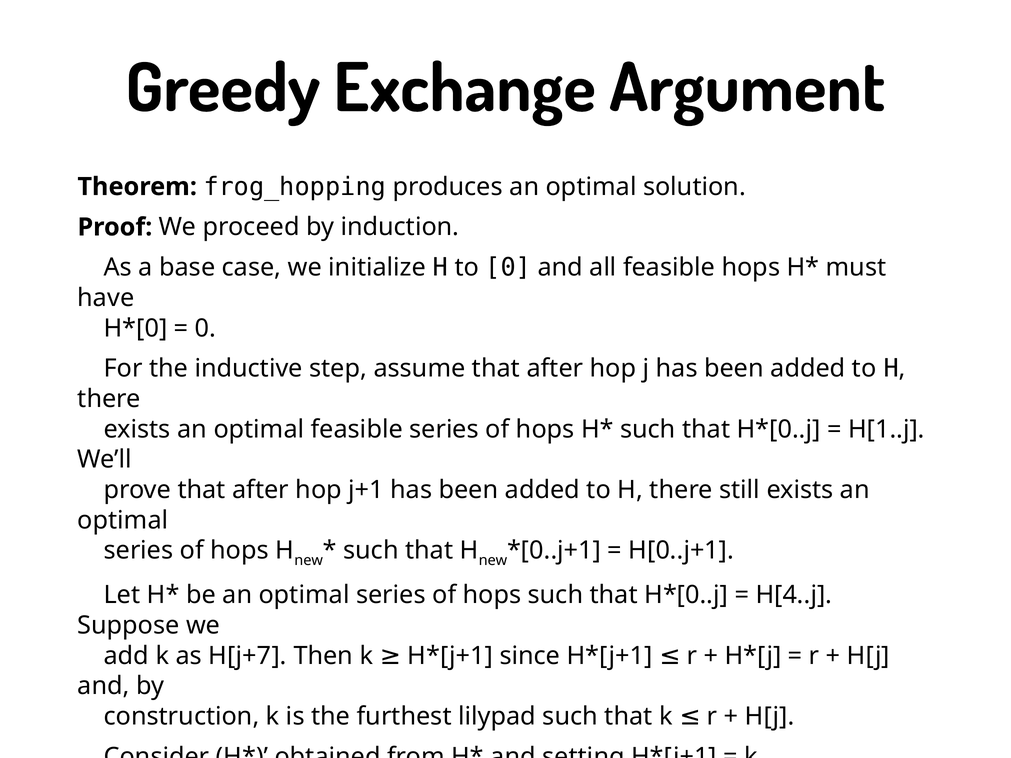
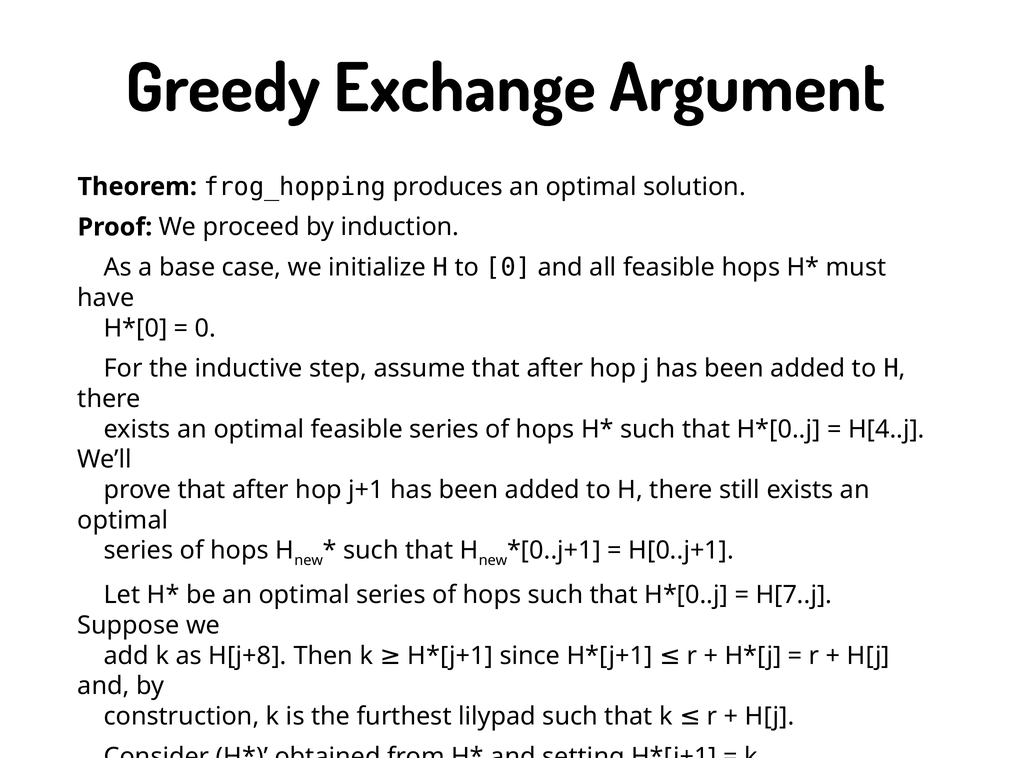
H[1..j: H[1..j -> H[4..j (886, 429)
H[4..j: H[4..j -> H[7..j (794, 595)
H[j+7: H[j+7 -> H[j+8 (248, 656)
